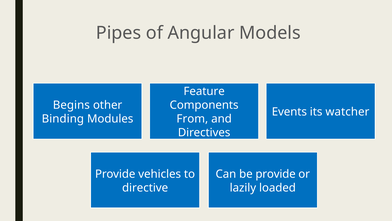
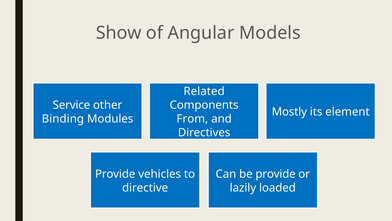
Pipes: Pipes -> Show (119, 33)
Feature: Feature -> Related (204, 91)
Begins: Begins -> Service (71, 105)
Events: Events -> Mostly (289, 112)
watcher: watcher -> element (347, 112)
